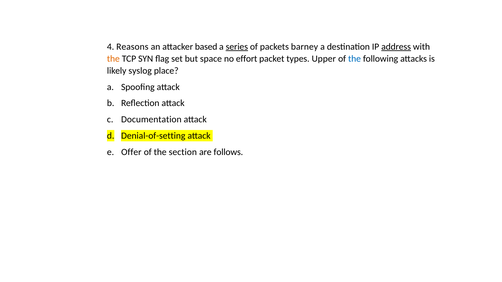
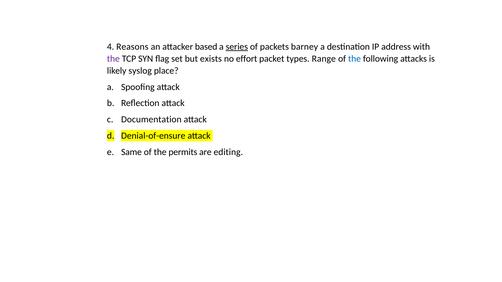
address underline: present -> none (396, 47)
the colour: orange -> purple (113, 59)
space: space -> exists (211, 59)
Upper: Upper -> Range (324, 59)
Denial-of-setting: Denial-of-setting -> Denial-of-ensure (153, 136)
Offer: Offer -> Same (131, 152)
section: section -> permits (183, 152)
follows: follows -> editing (228, 152)
